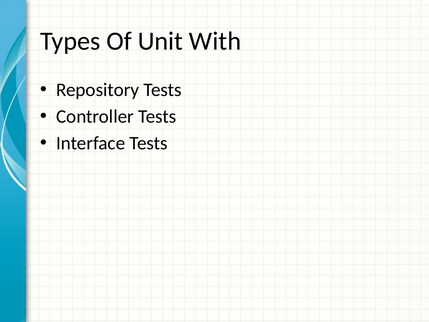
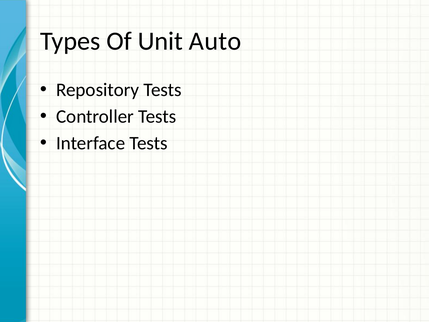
With: With -> Auto (215, 41)
